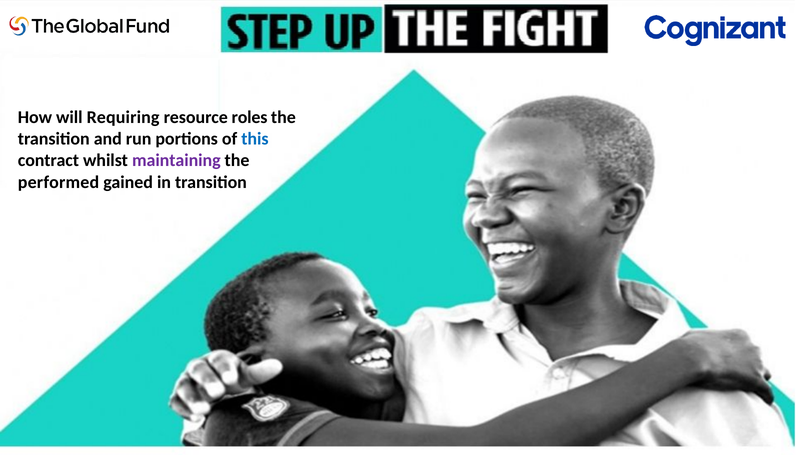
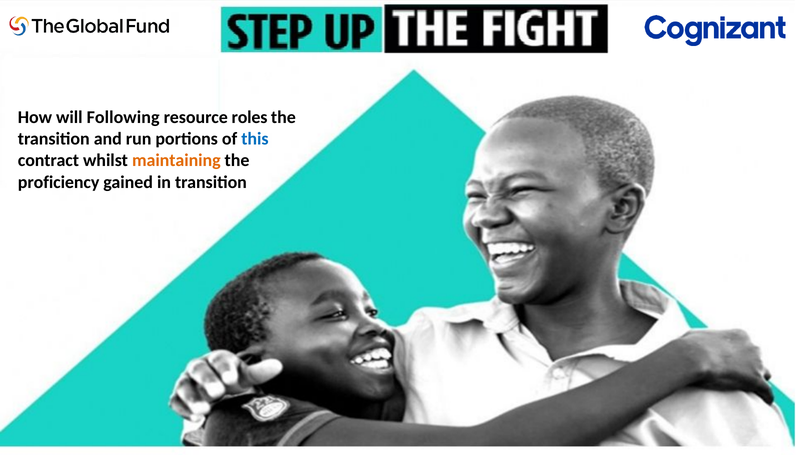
Requiring: Requiring -> Following (123, 117)
maintaining colour: purple -> orange (176, 161)
performed: performed -> proficiency (59, 182)
